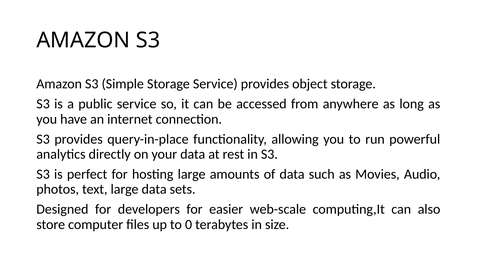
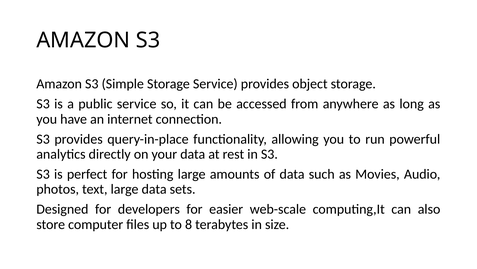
0: 0 -> 8 (189, 224)
